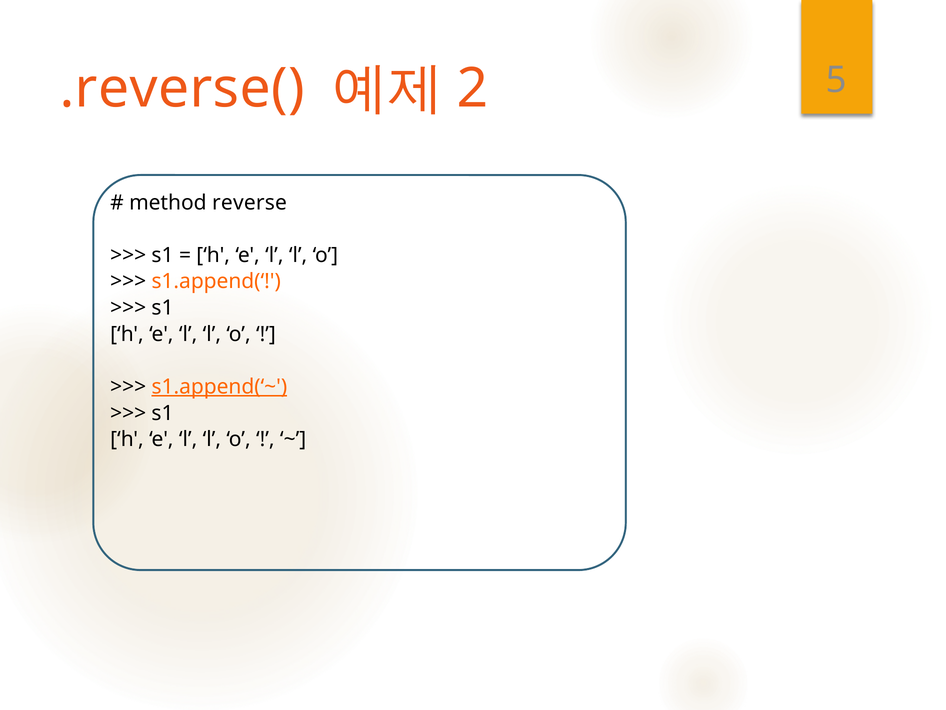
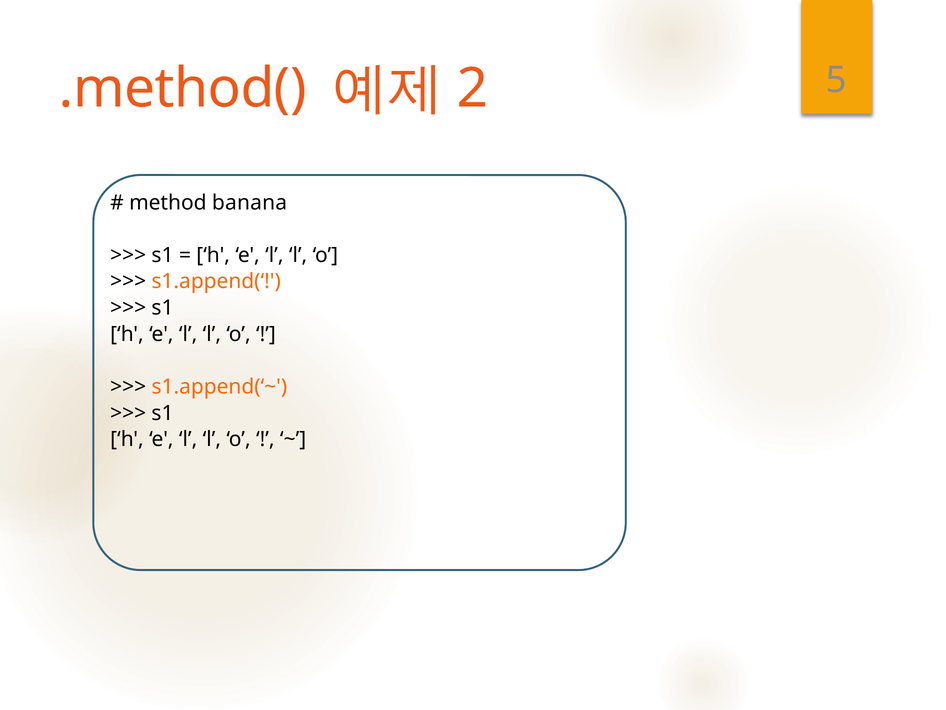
.reverse(: .reverse( -> .method( (183, 89)
reverse: reverse -> banana (250, 202)
s1.append(‘~ underline: present -> none (219, 387)
